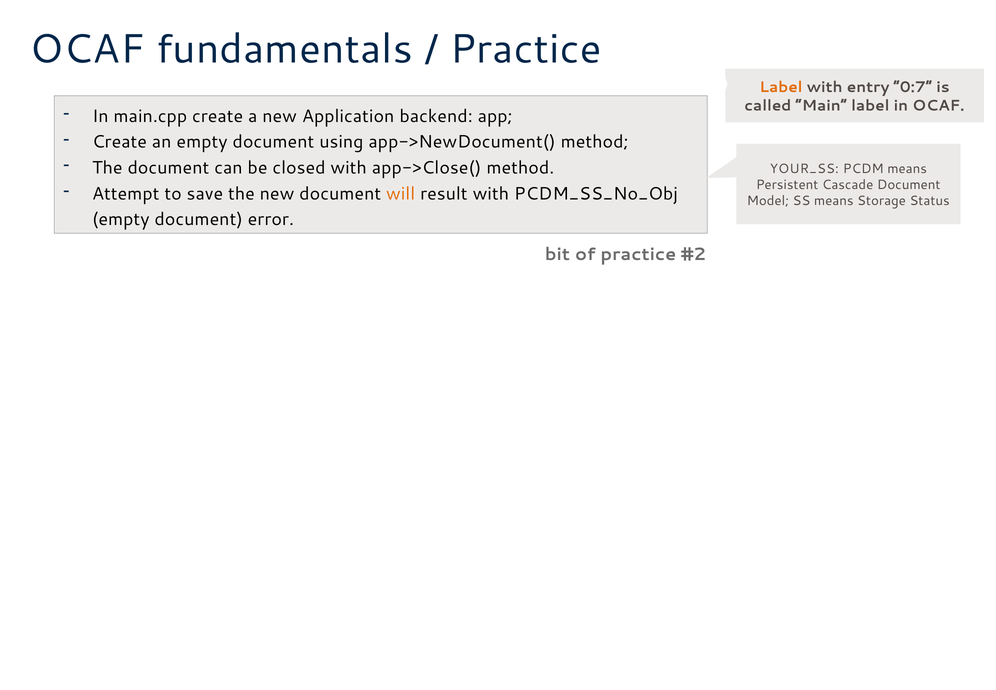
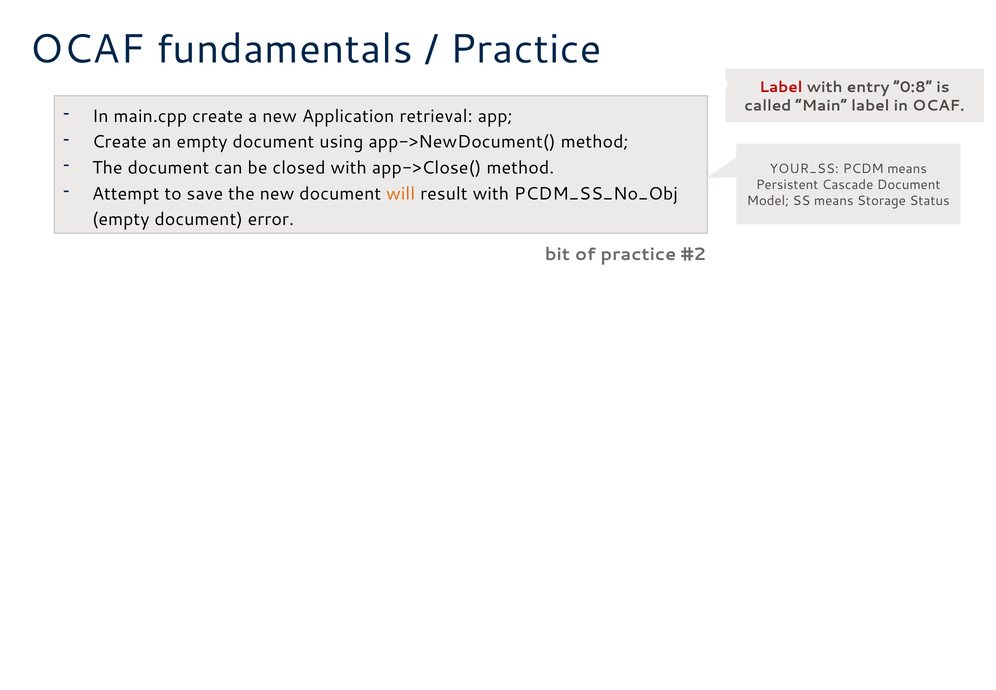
Label colour: orange -> red (781, 87)
0:7: 0:7 -> 0:8 (913, 87)
backend: backend -> retrieval (436, 116)
